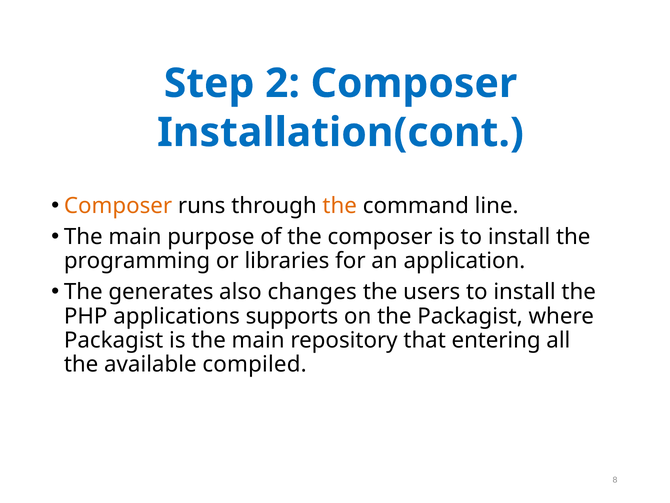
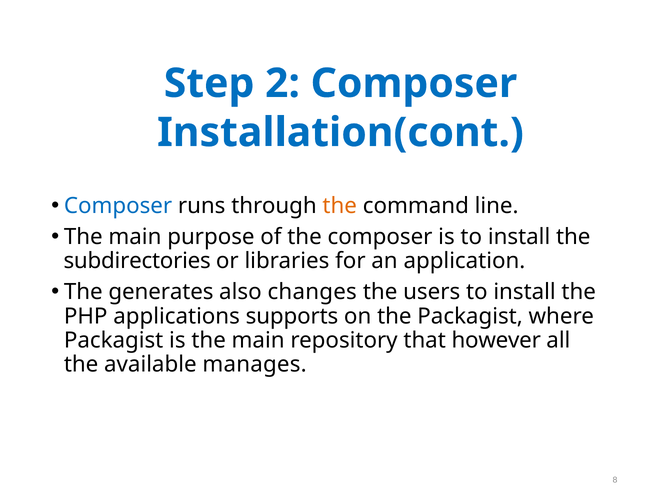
Composer colour: orange -> blue (118, 205)
programming: programming -> subdirectories (137, 261)
entering: entering -> however (496, 340)
compiled: compiled -> manages (255, 364)
